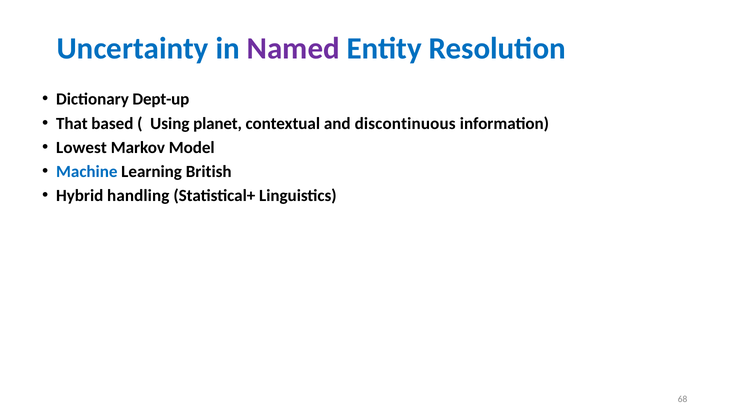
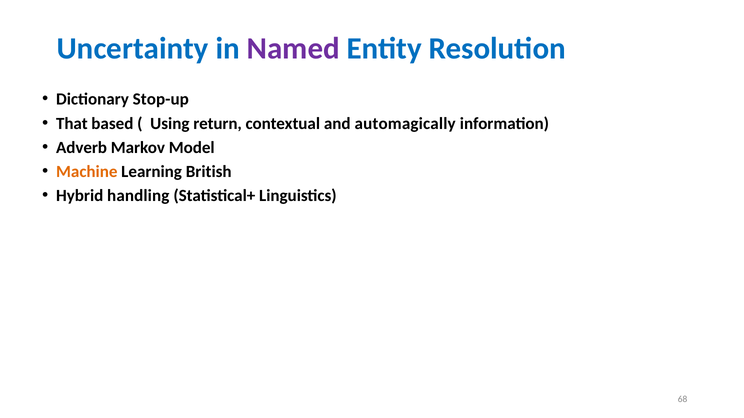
Dept-up: Dept-up -> Stop-up (161, 99)
planet: planet -> return (218, 124)
discontinuous: discontinuous -> automagically (405, 124)
Lowest: Lowest -> Adverb (82, 148)
Machine colour: blue -> orange (87, 172)
